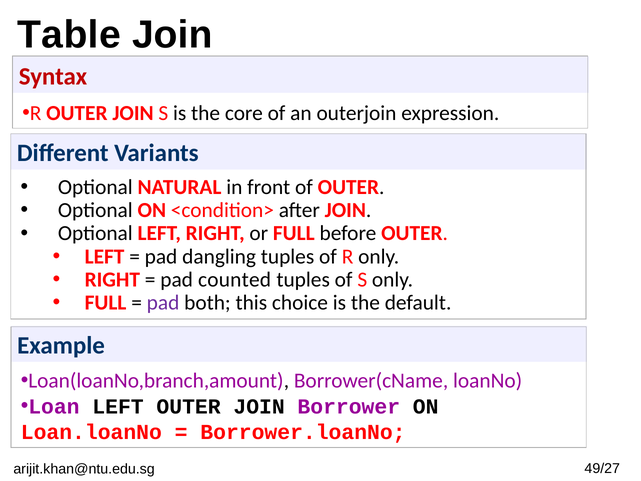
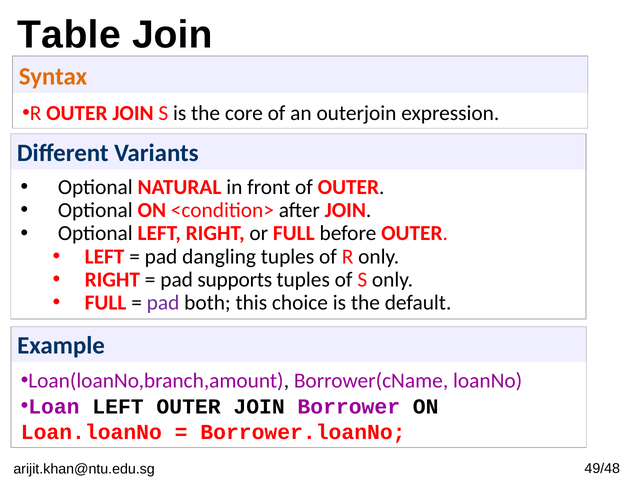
Syntax colour: red -> orange (53, 76)
counted: counted -> supports (235, 279)
49/27: 49/27 -> 49/48 (602, 468)
